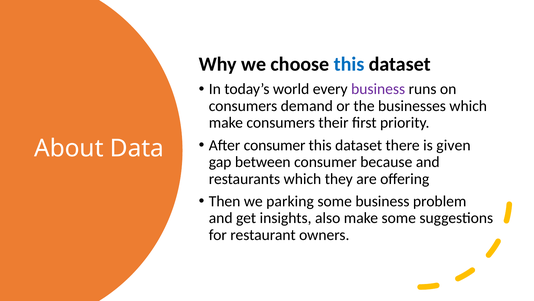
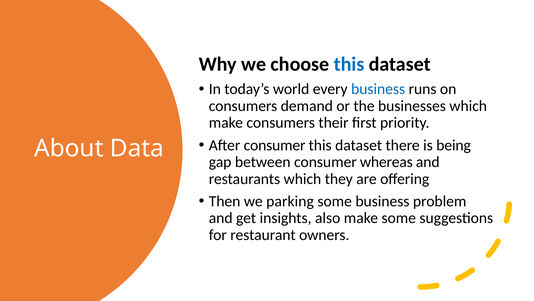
business colour: purple -> blue (378, 89)
given: given -> being (454, 145)
because: because -> whereas (386, 162)
